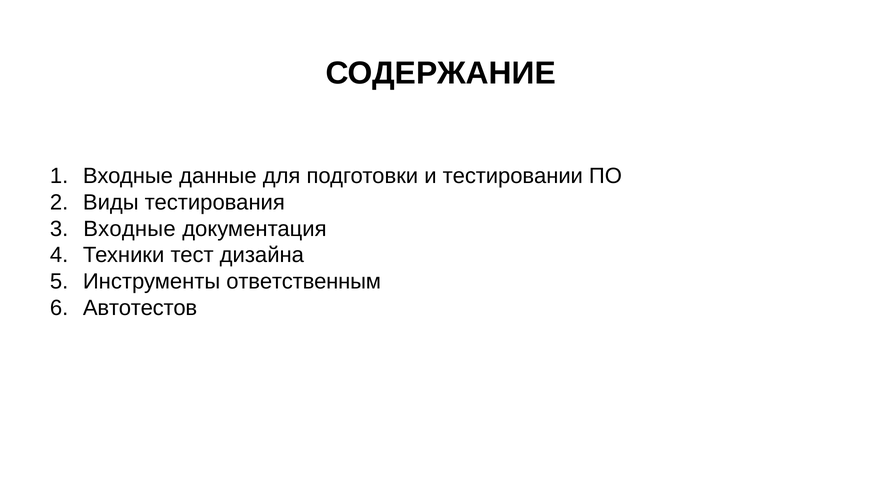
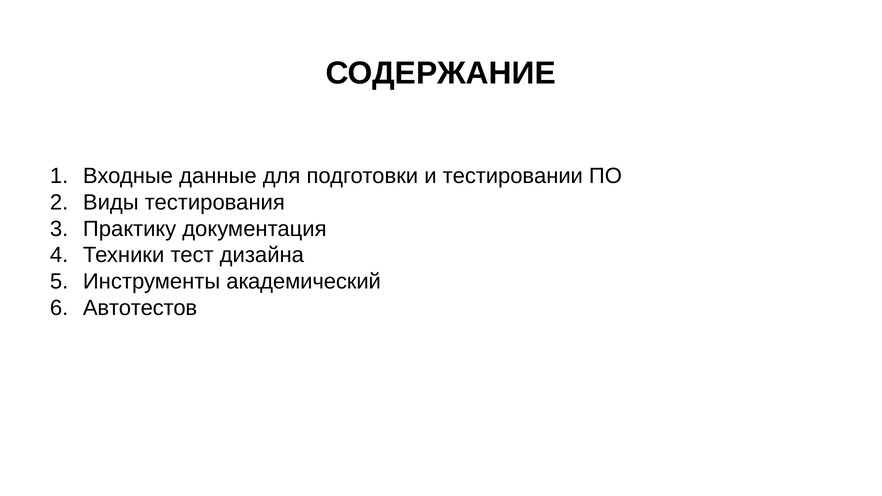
Входные: Входные -> Практику (130, 229)
ответственным: ответственным -> академический (304, 282)
